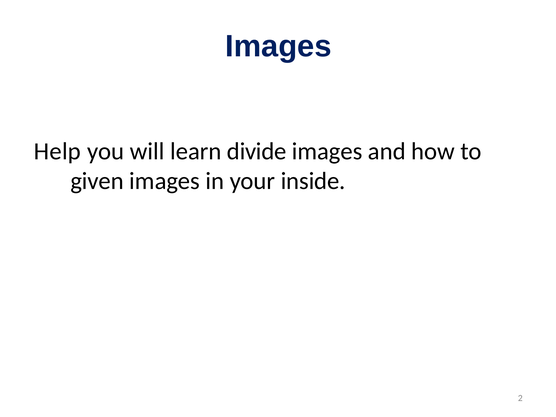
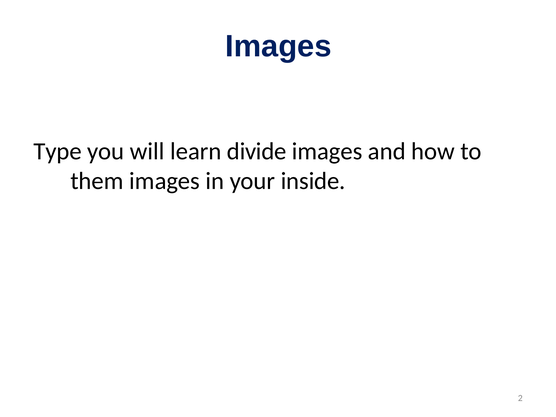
Help: Help -> Type (58, 151)
given: given -> them (97, 181)
